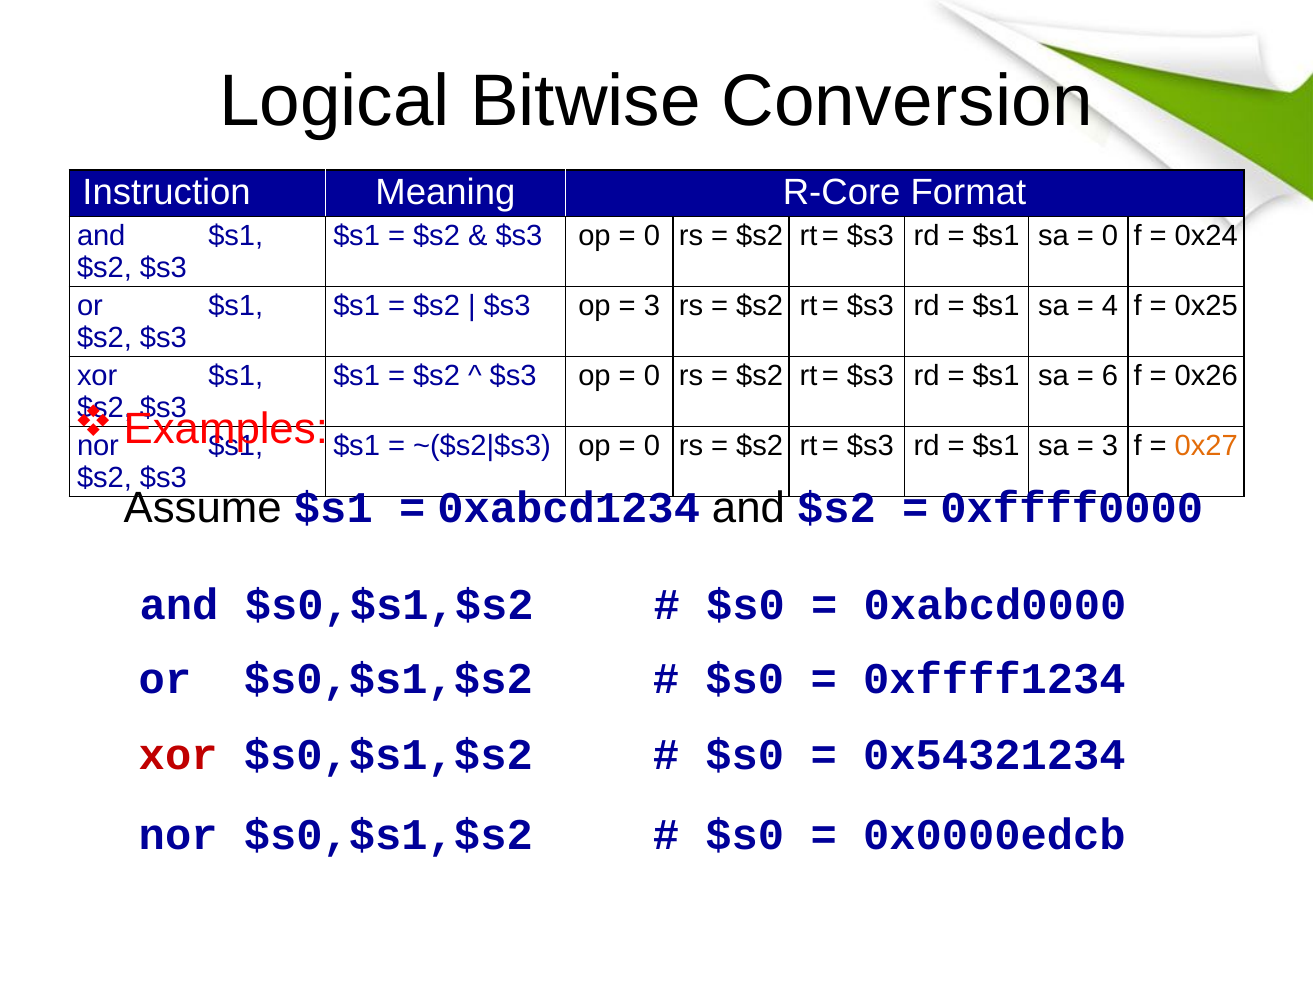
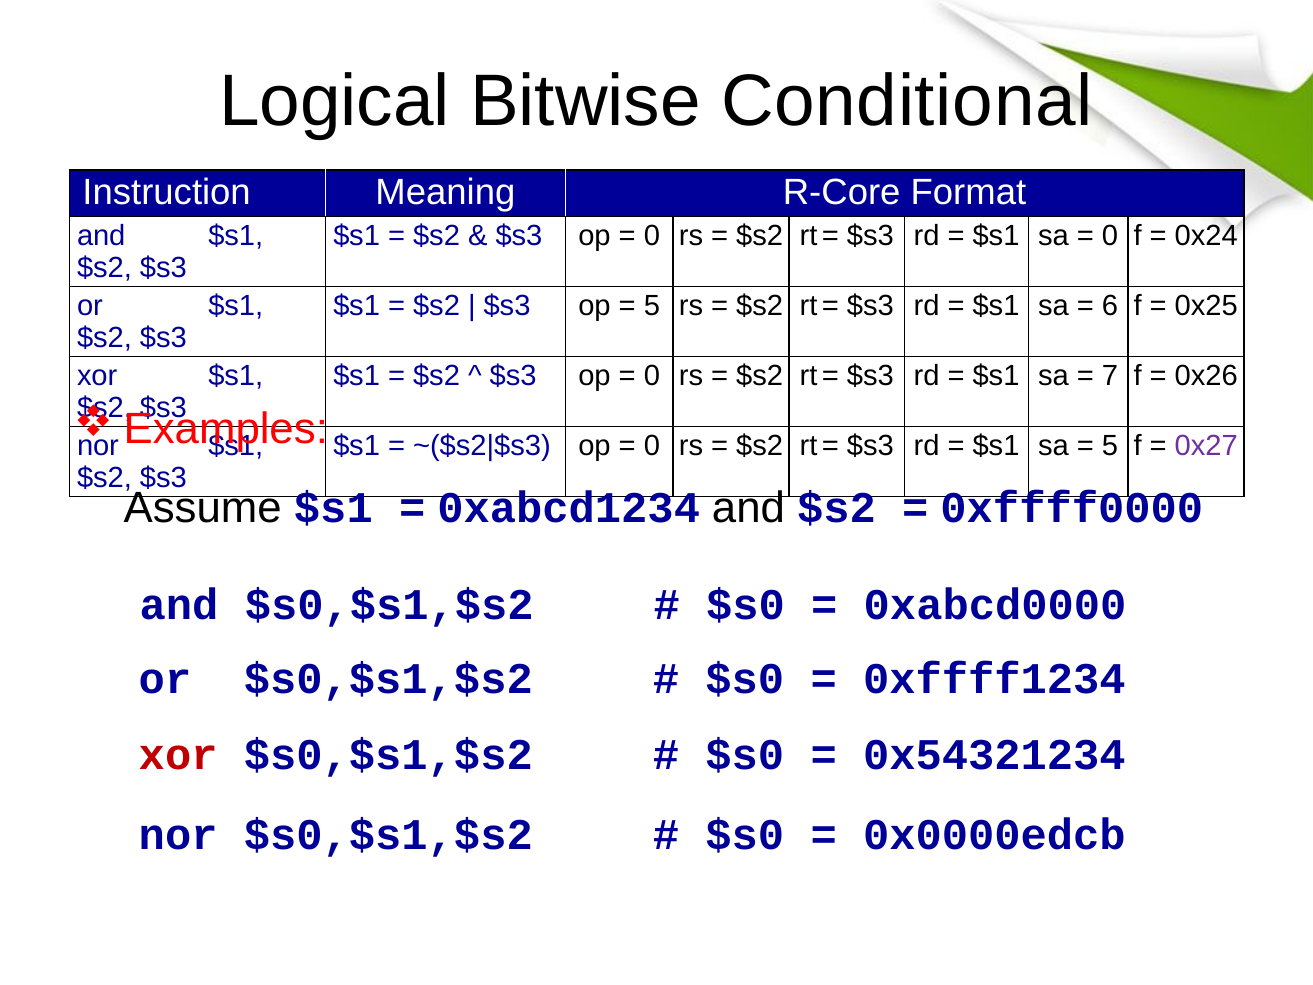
Conversion: Conversion -> Conditional (907, 101)
3: 3 -> 5 (652, 306)
4: 4 -> 6 (1110, 306)
6: 6 -> 7 (1110, 376)
3: 3 -> 5 (1110, 446)
0x27 colour: orange -> purple (1206, 446)
